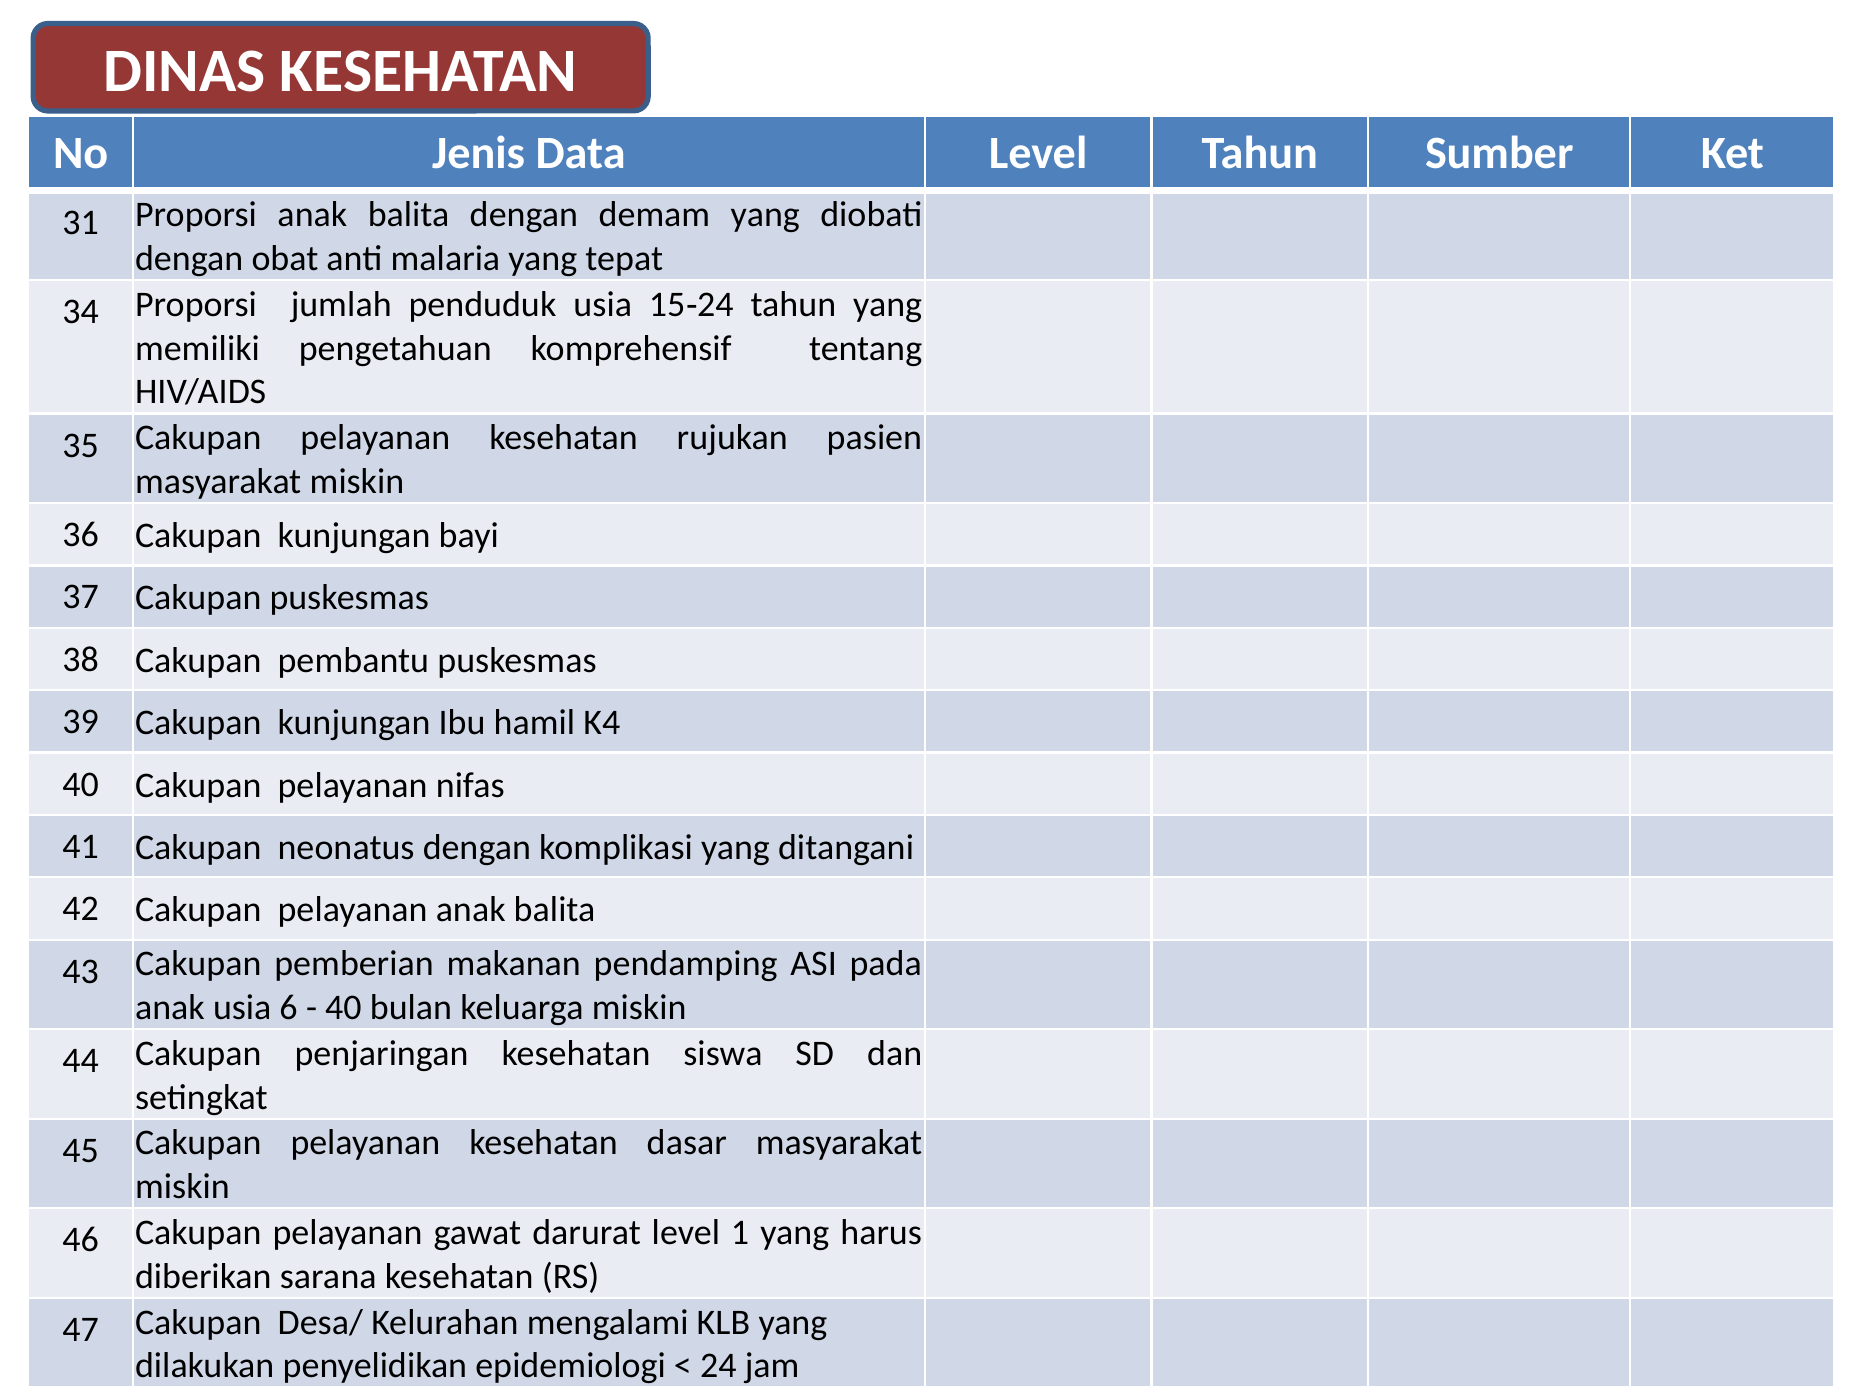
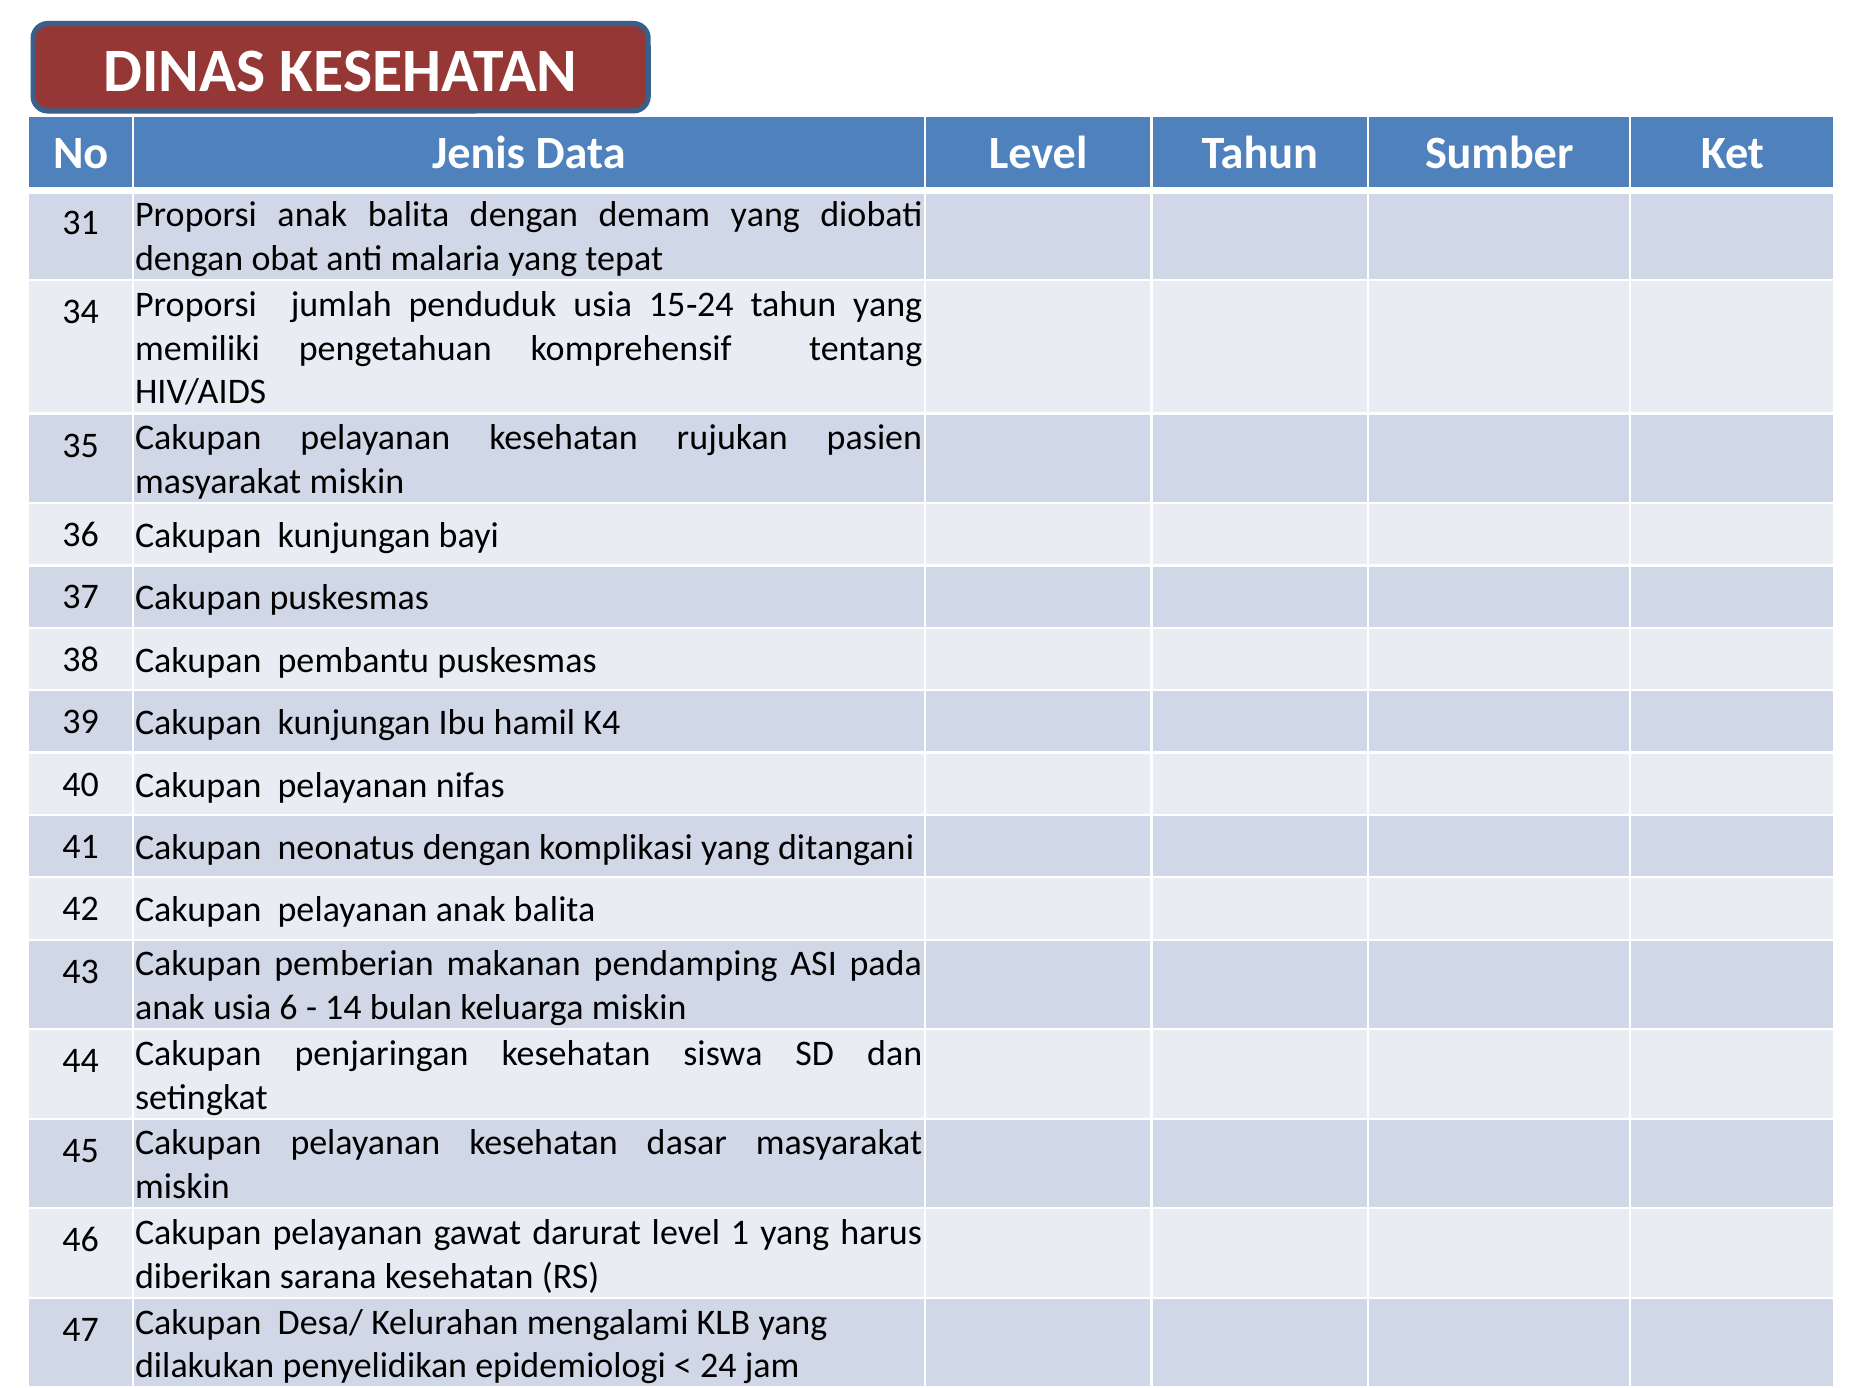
40: 40 -> 14 (343, 1007)
